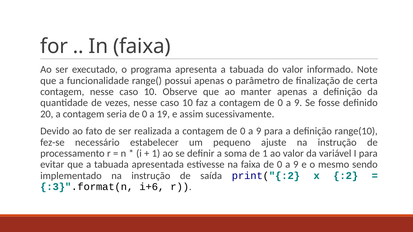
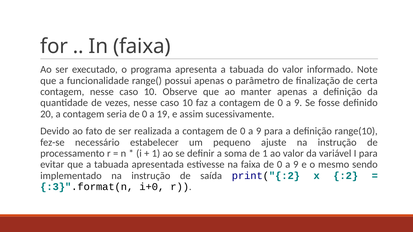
i+6: i+6 -> i+0 (152, 187)
